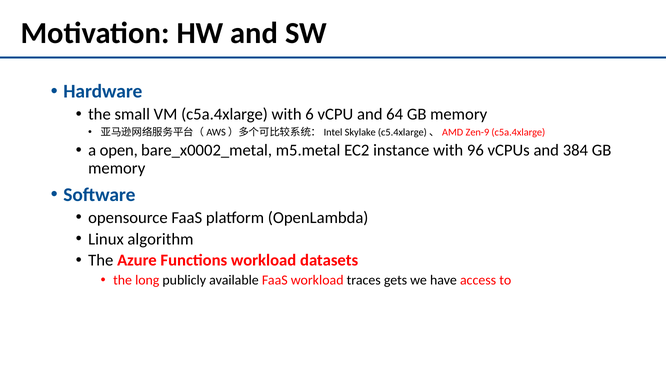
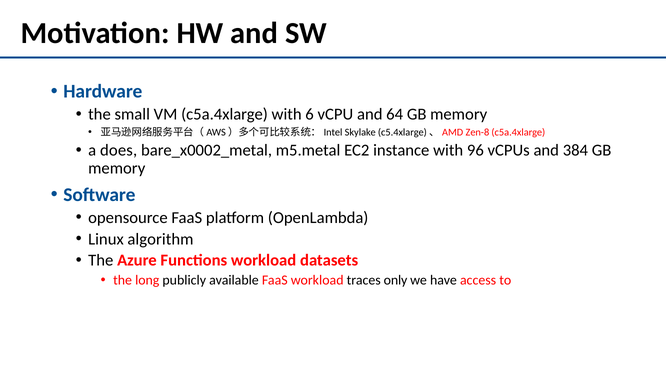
Zen-9: Zen-9 -> Zen-8 (477, 133)
open: open -> does (119, 151)
gets: gets -> only (396, 281)
